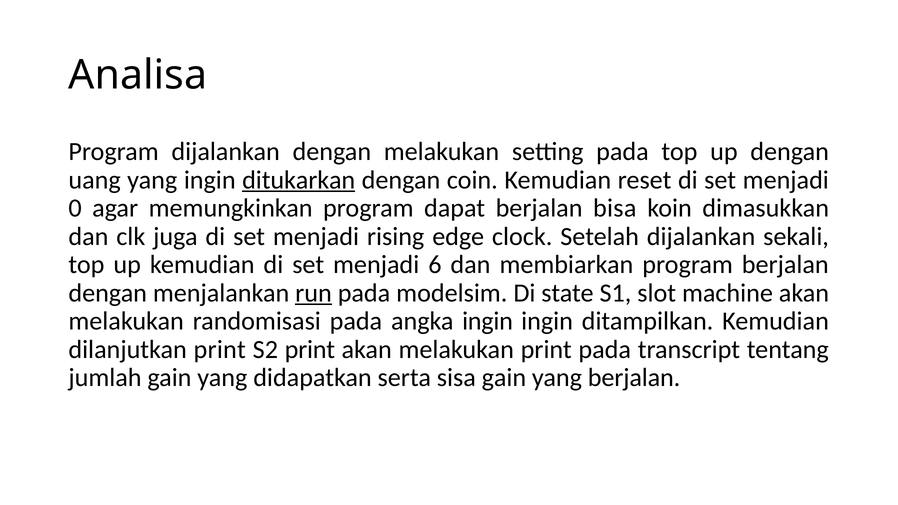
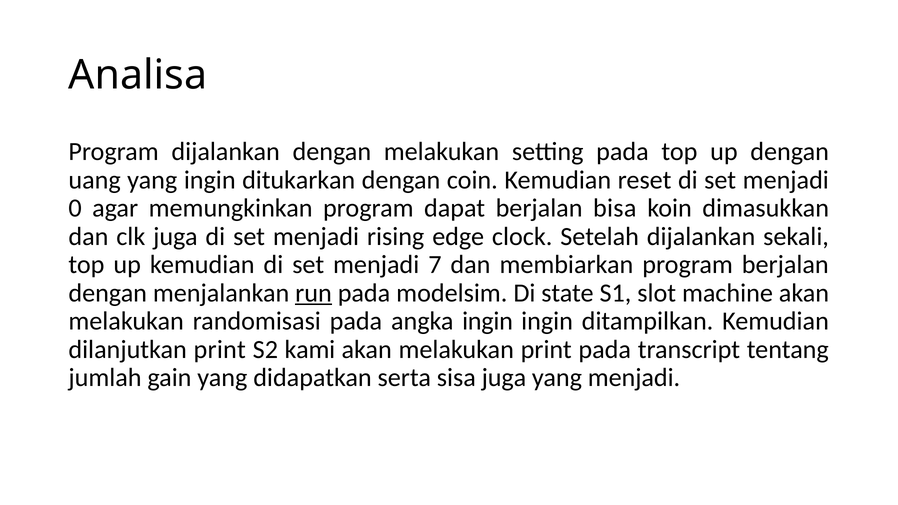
ditukarkan underline: present -> none (299, 180)
6: 6 -> 7 (435, 265)
S2 print: print -> kami (310, 349)
sisa gain: gain -> juga (504, 378)
yang berjalan: berjalan -> menjadi (634, 378)
